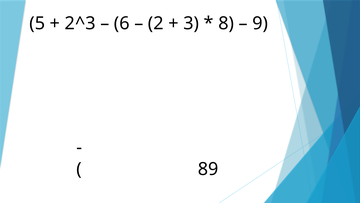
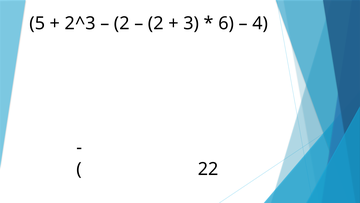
6: 6 -> 2 (122, 23)
8: 8 -> 6 (226, 23)
9: 9 -> 4 (260, 23)
89: 89 -> 22 (208, 169)
